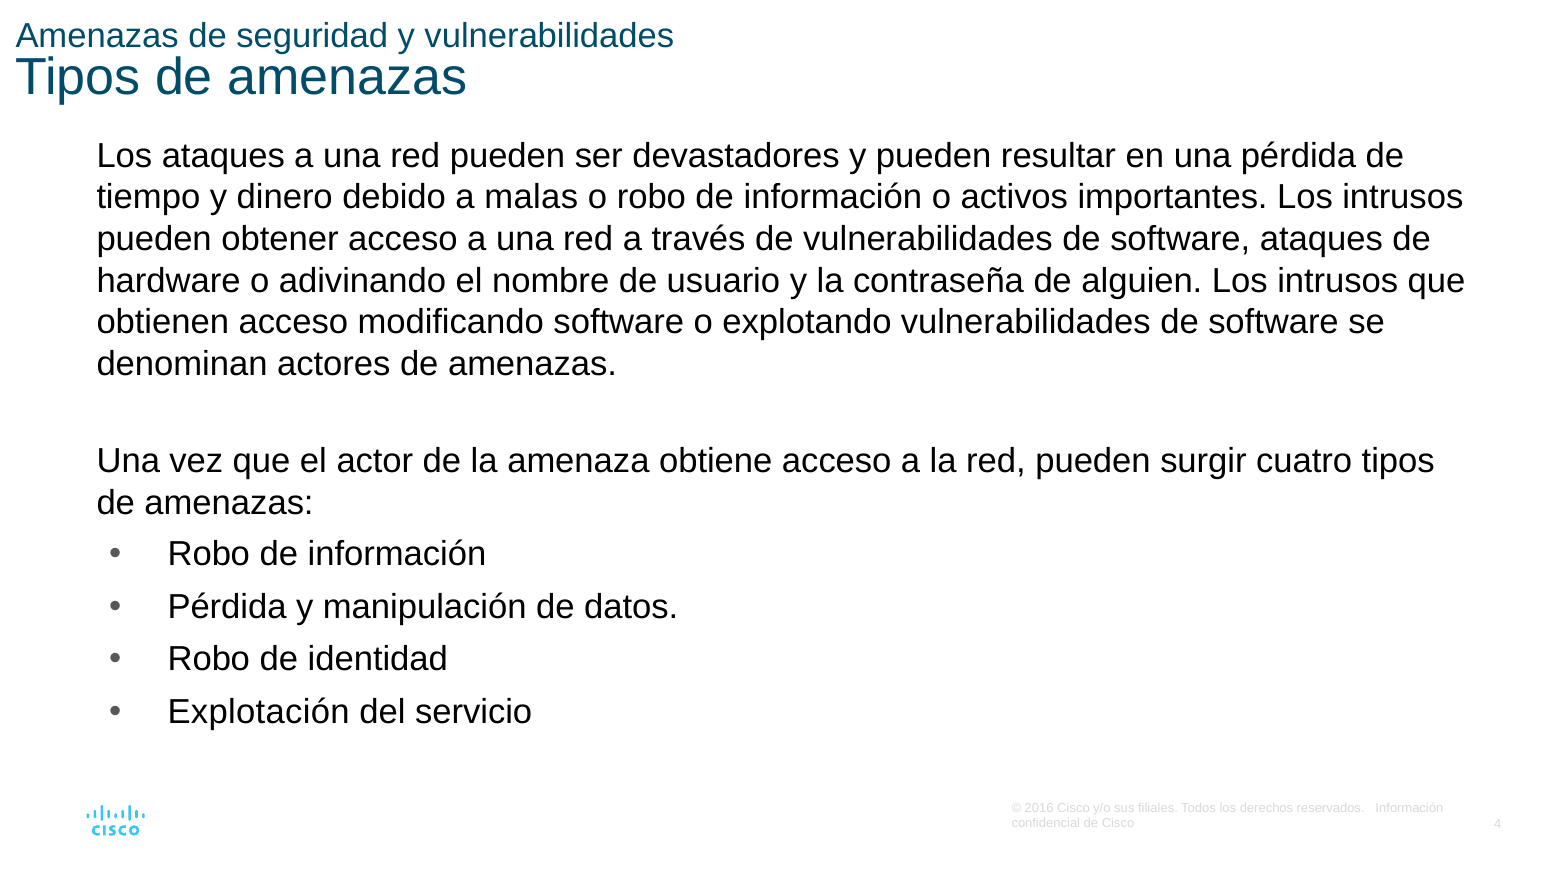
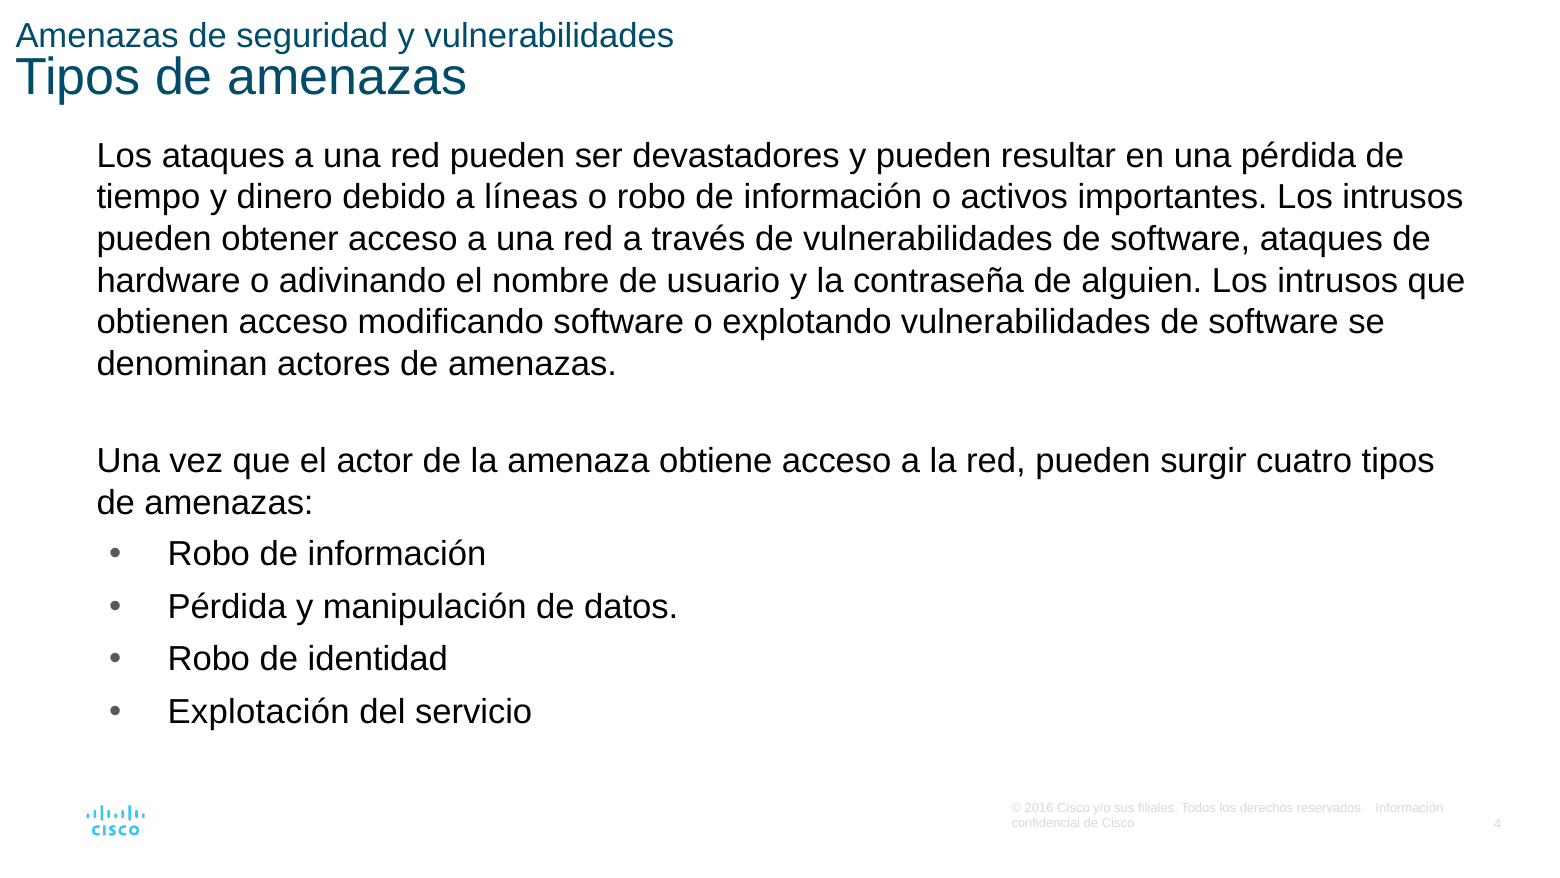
malas: malas -> líneas (531, 197)
